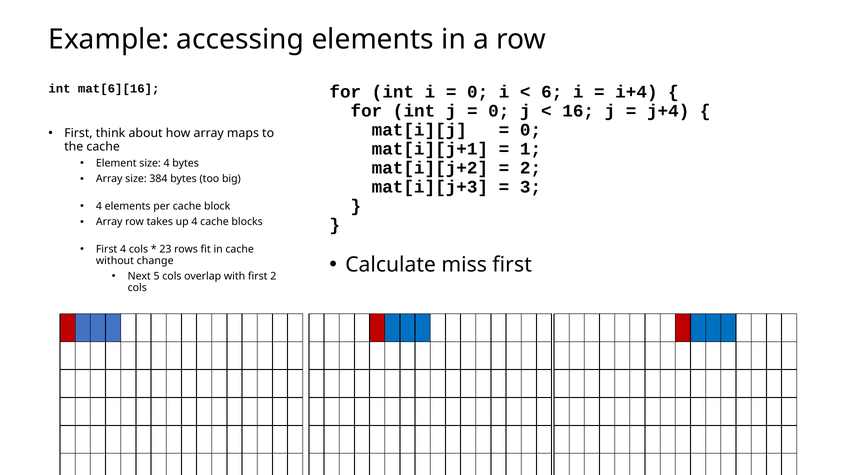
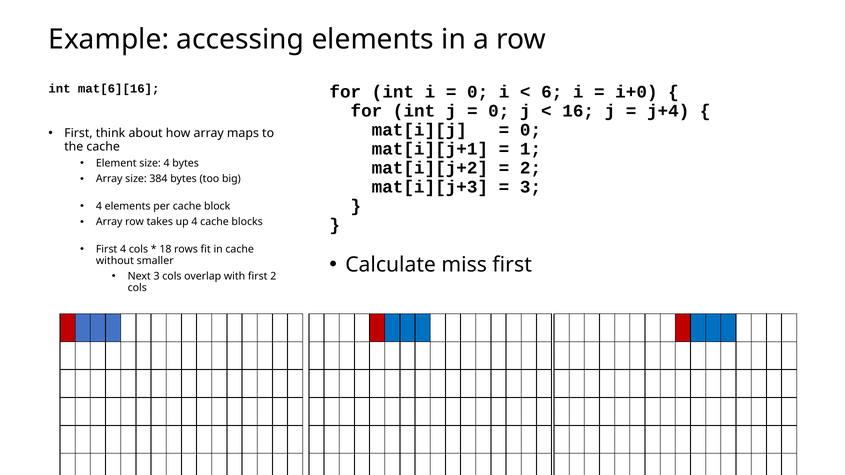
i+4: i+4 -> i+0 (636, 92)
23: 23 -> 18 (165, 249)
change: change -> smaller (155, 261)
Next 5: 5 -> 3 (157, 276)
